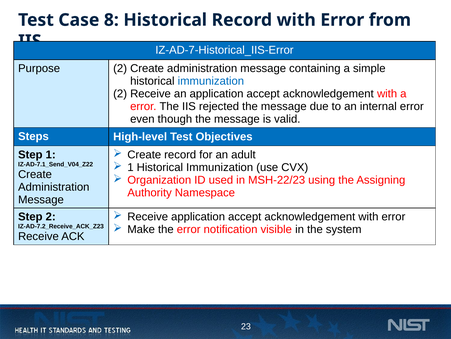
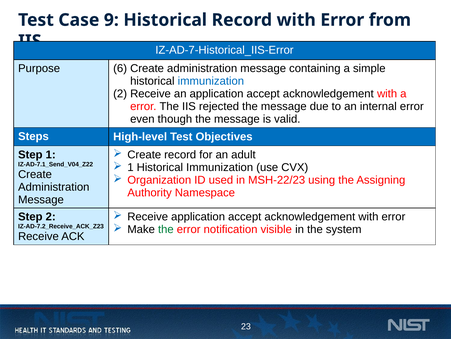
8: 8 -> 9 (111, 20)
Purpose 2: 2 -> 6 (120, 68)
the colour: black -> green (166, 229)
